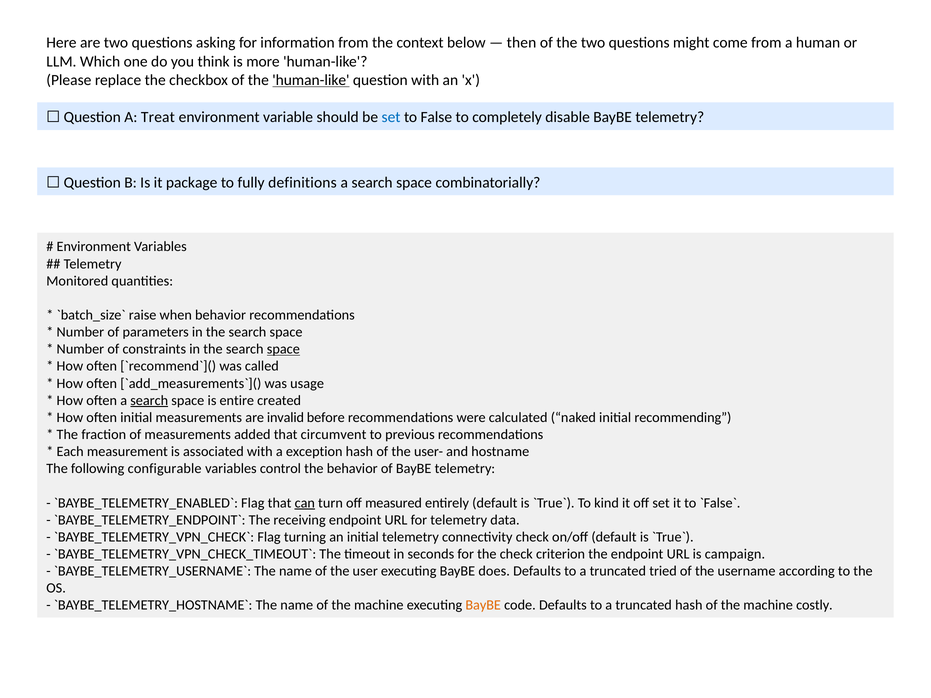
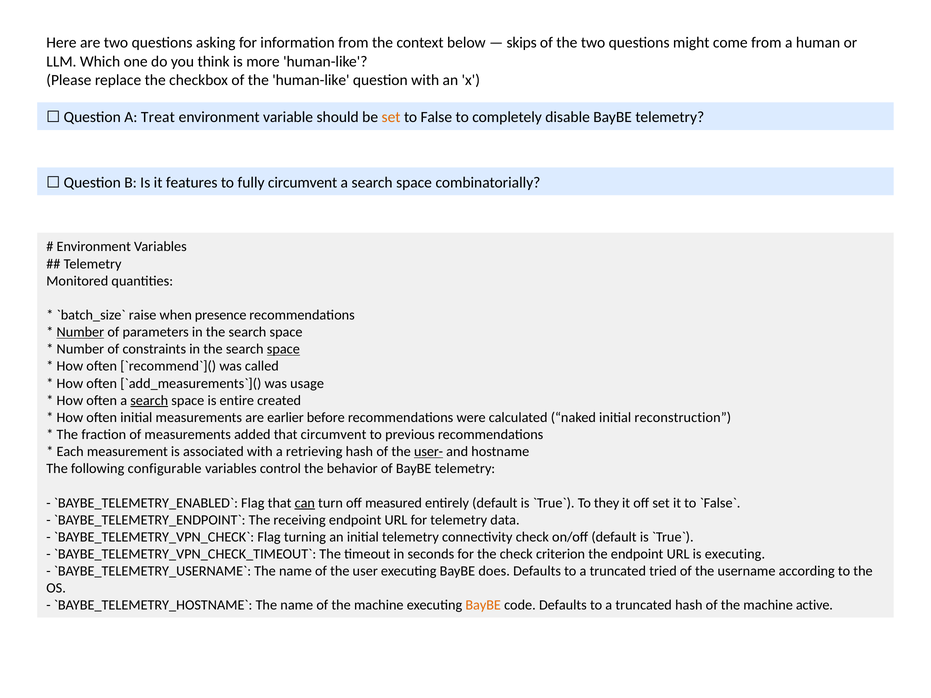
then: then -> skips (522, 43)
human-like underline: present -> none (311, 80)
set colour: blue -> orange (391, 117)
package: package -> features (192, 183)
fully definitions: definitions -> circumvent (303, 183)
when behavior: behavior -> presence (221, 315)
Number underline: none -> present (80, 332)
invalid: invalid -> earlier (285, 418)
recommending: recommending -> reconstruction (683, 418)
exception: exception -> retrieving (314, 452)
user- underline: none -> present (429, 452)
kind: kind -> they (607, 503)
is campaign: campaign -> executing (735, 554)
costly: costly -> active (814, 606)
